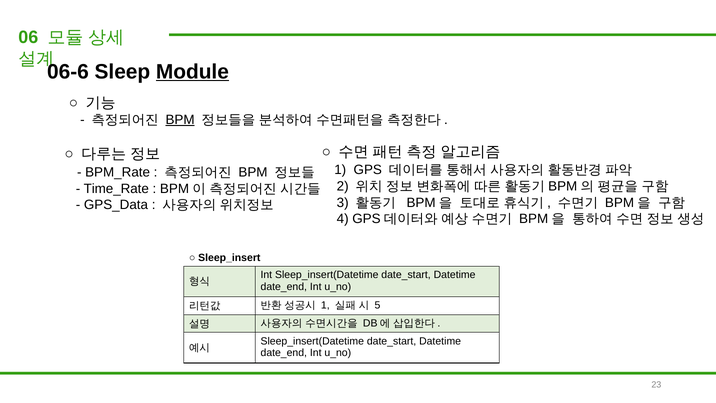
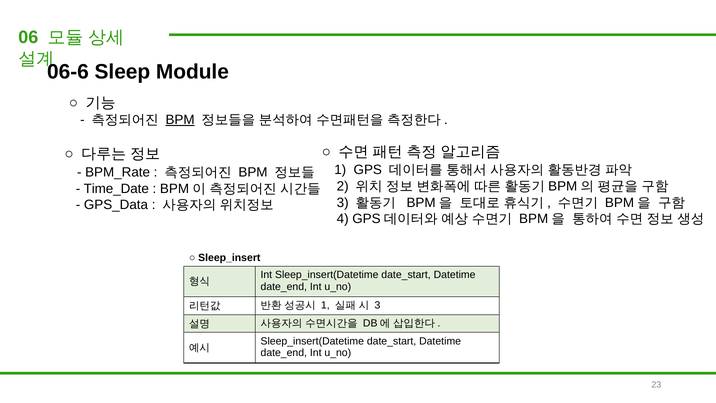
Module underline: present -> none (192, 72)
Time_Rate: Time_Rate -> Time_Date (116, 189)
5: 5 -> 3 (377, 305)
